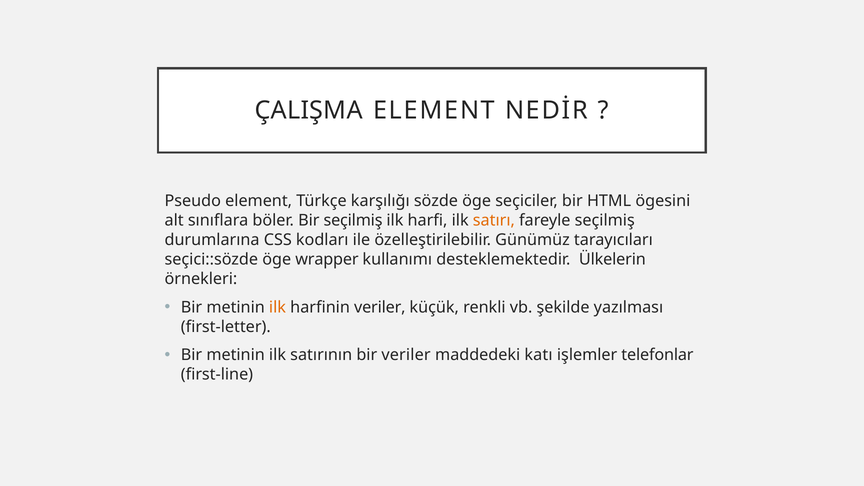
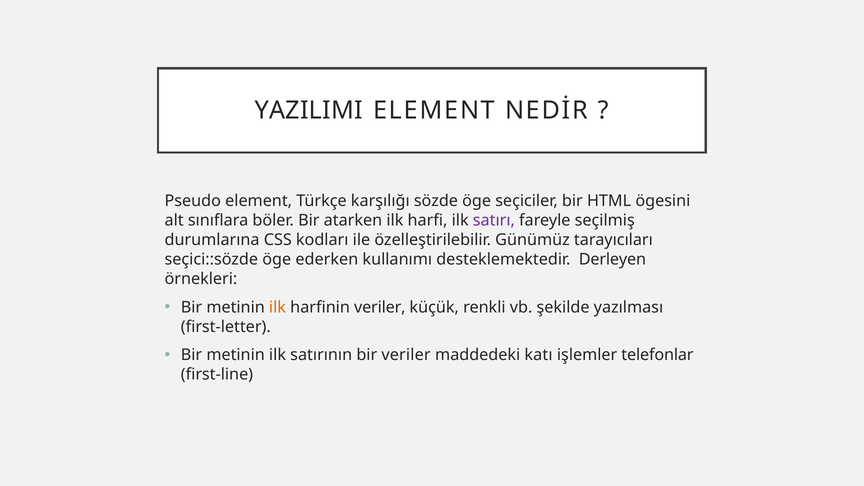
ÇALIŞMA: ÇALIŞMA -> YAZILIMI (309, 110)
Bir seçilmiş: seçilmiş -> atarken (353, 220)
satırı colour: orange -> purple (494, 220)
wrapper: wrapper -> ederken (327, 259)
Ülkelerin: Ülkelerin -> Derleyen (612, 259)
